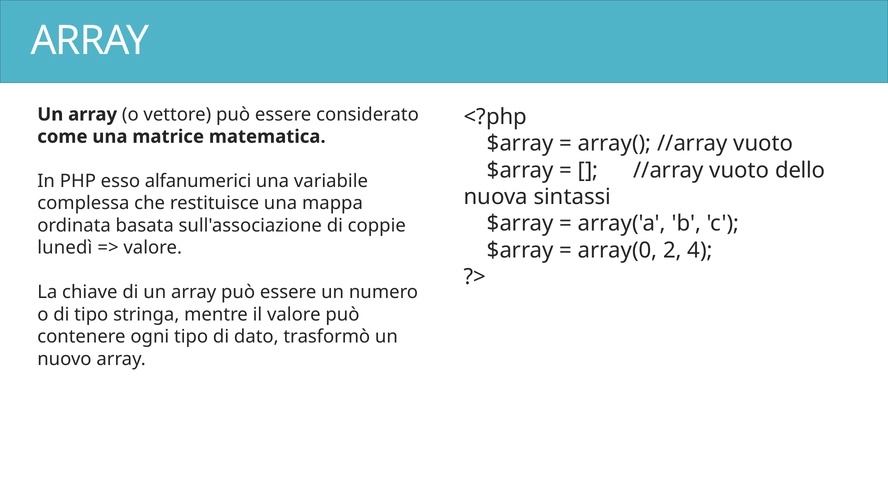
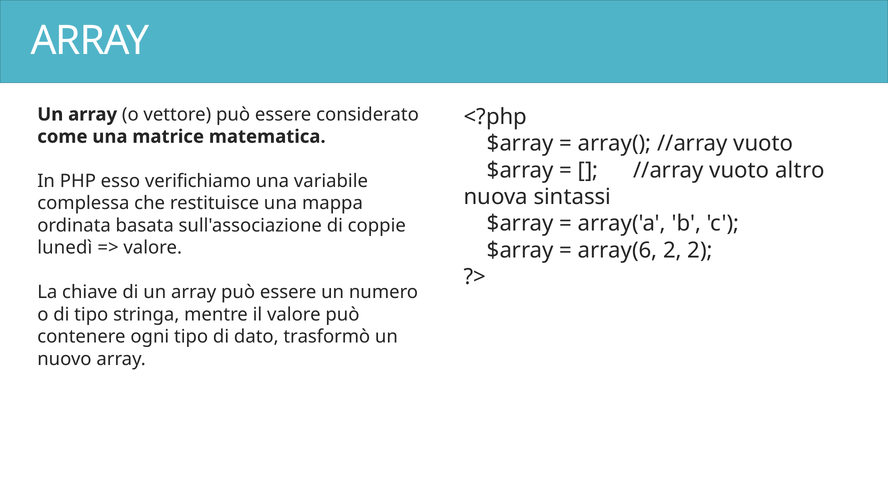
dello: dello -> altro (800, 170)
alfanumerici: alfanumerici -> verifichiamo (198, 181)
array(0: array(0 -> array(6 (618, 250)
2 4: 4 -> 2 (700, 250)
